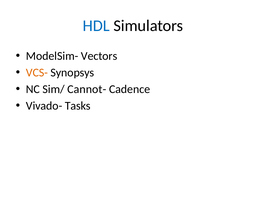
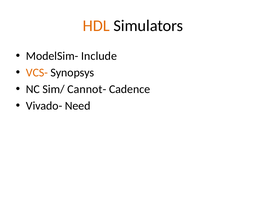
HDL colour: blue -> orange (96, 26)
Vectors: Vectors -> Include (99, 56)
Tasks: Tasks -> Need (78, 105)
